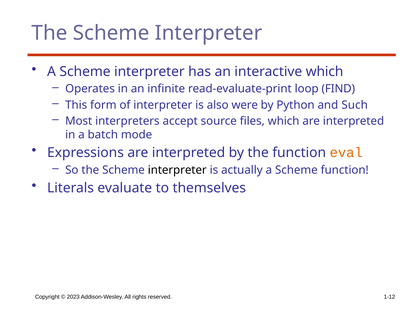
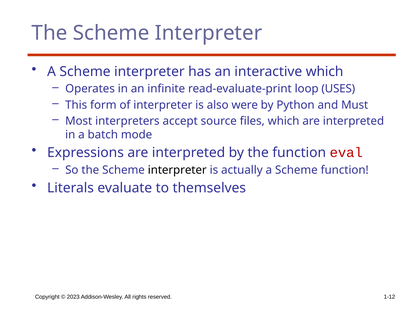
FIND: FIND -> USES (338, 89)
Such: Such -> Must (355, 105)
eval colour: orange -> red (346, 153)
